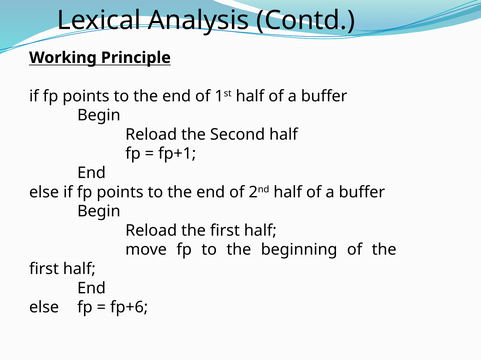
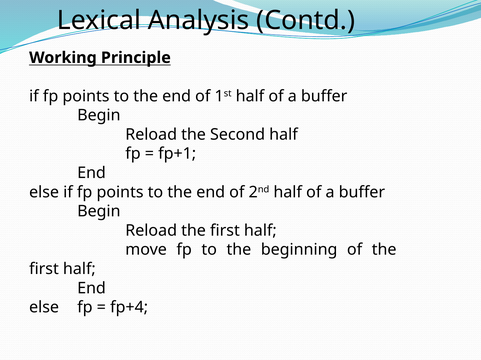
fp+6: fp+6 -> fp+4 (129, 308)
